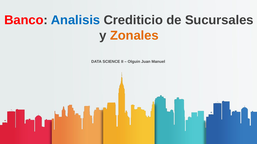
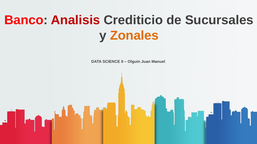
Analisis colour: blue -> red (76, 20)
